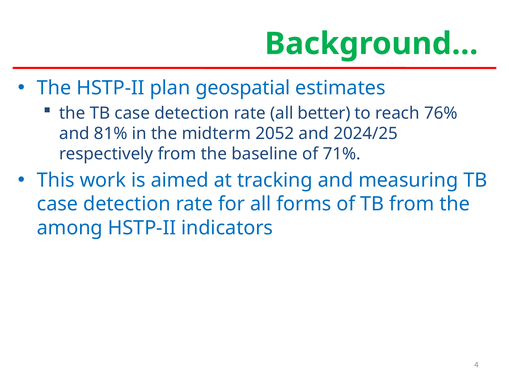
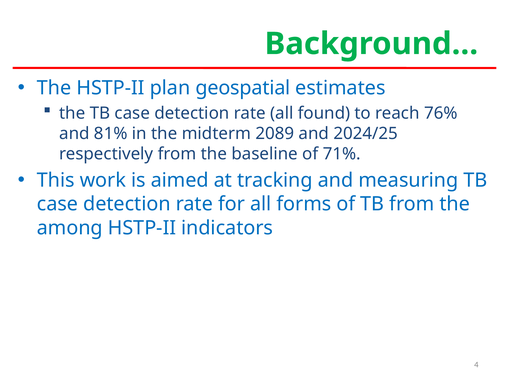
better: better -> found (324, 113)
2052: 2052 -> 2089 (275, 134)
